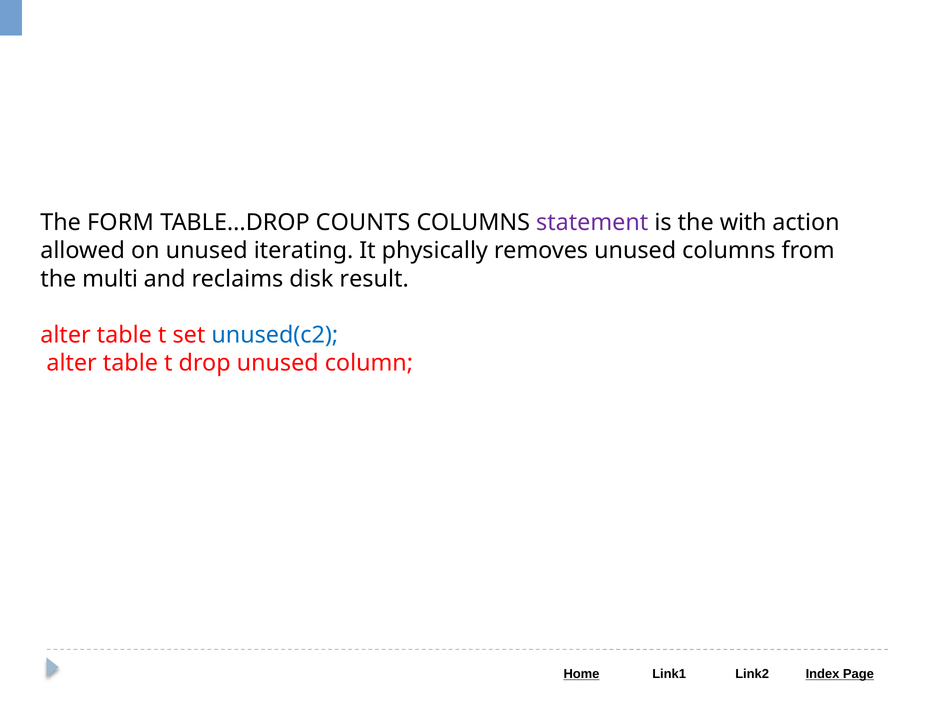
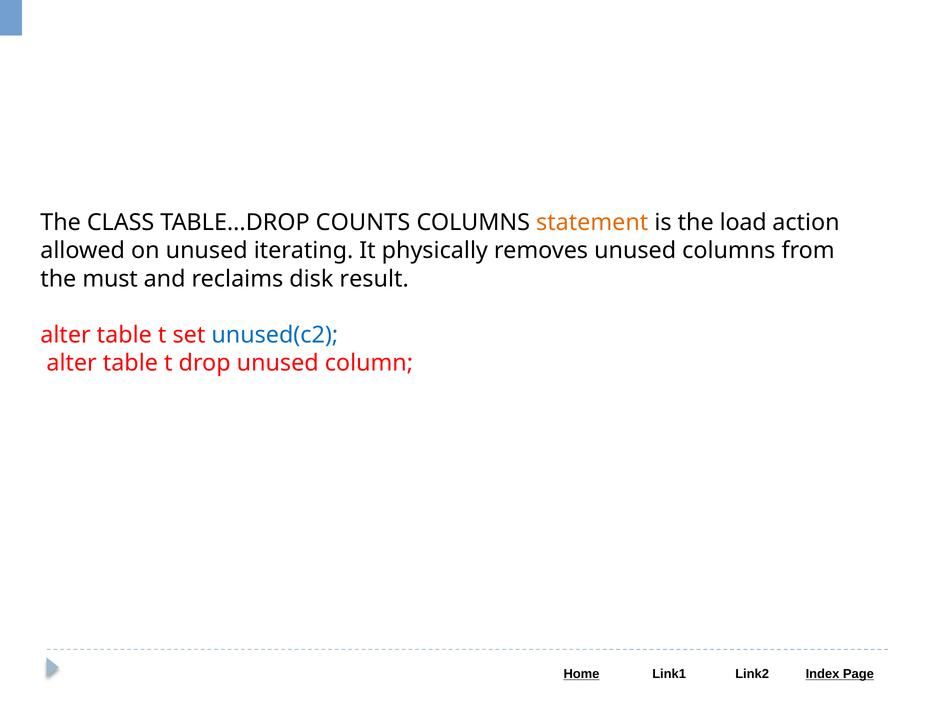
FORM: FORM -> CLASS (121, 223)
statement colour: purple -> orange (592, 223)
with: with -> load (743, 223)
multi: multi -> must (110, 279)
